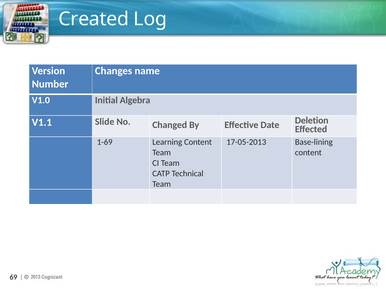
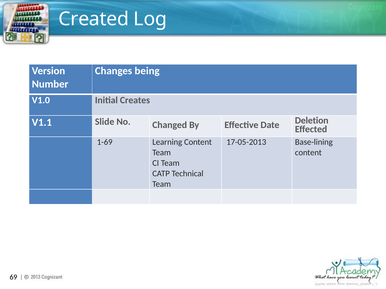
name: name -> being (147, 71)
Algebra: Algebra -> Creates (135, 100)
